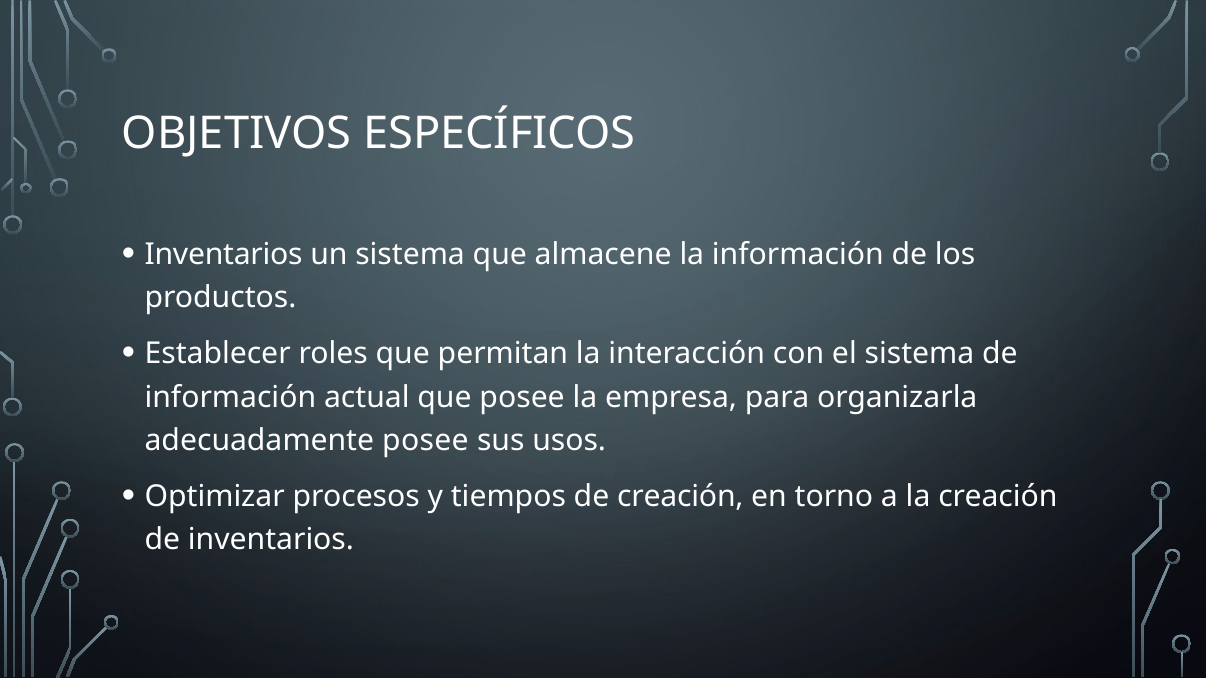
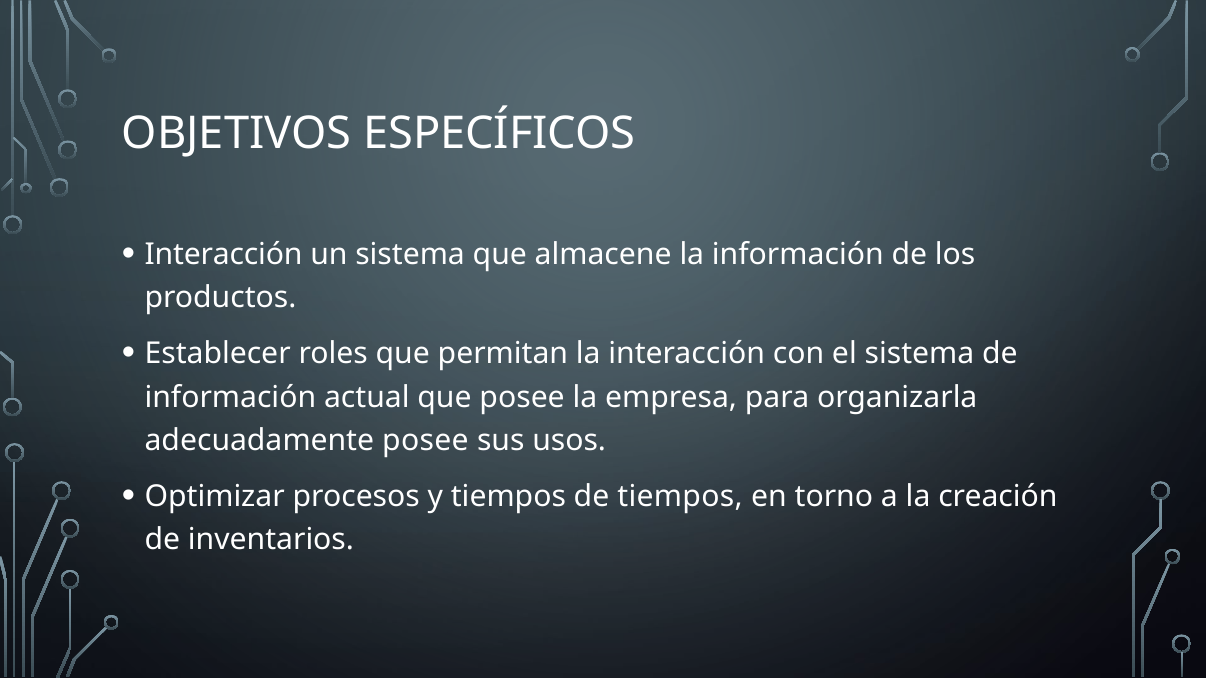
Inventarios: Inventarios -> Interacción (224, 254)
de creación: creación -> tiempos (680, 497)
